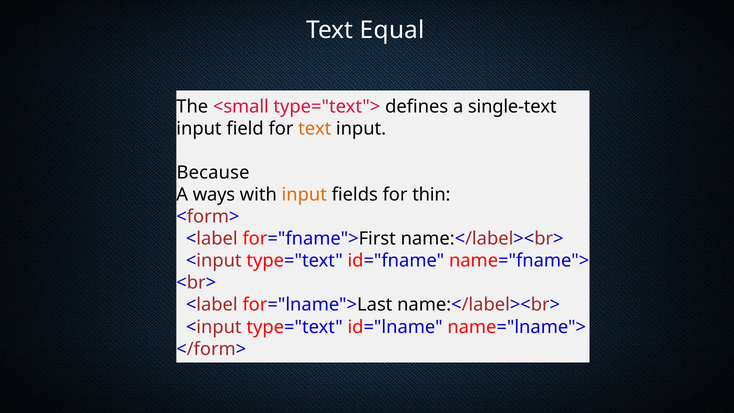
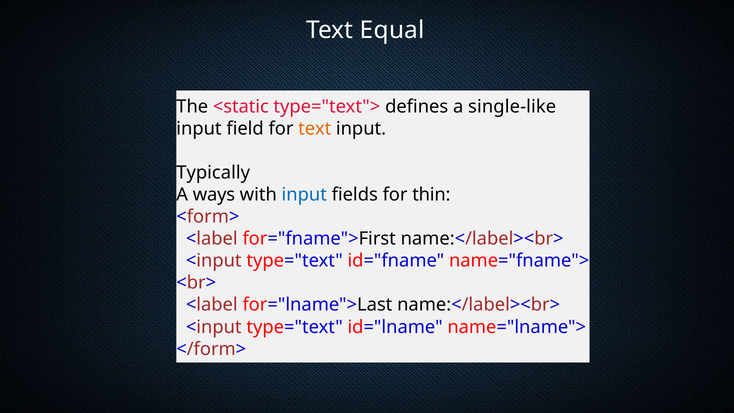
<small: <small -> <static (241, 107)
single-text: single-text -> single-like (512, 107)
Because: Because -> Typically (213, 173)
input colour: orange -> blue (304, 195)
